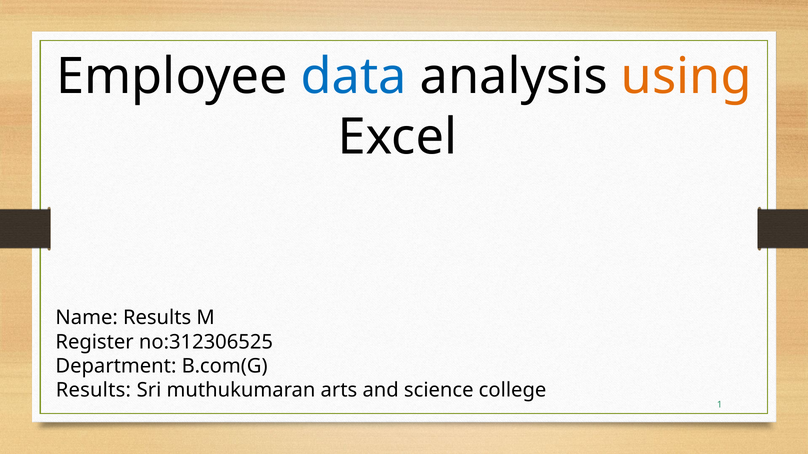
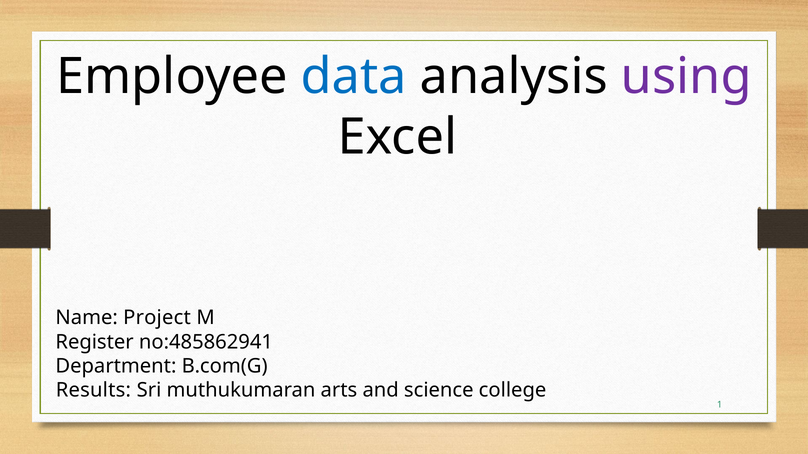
using colour: orange -> purple (686, 77)
Name Results: Results -> Project (157, 318)
no:312306525: no:312306525 -> no:485862941 (206, 342)
